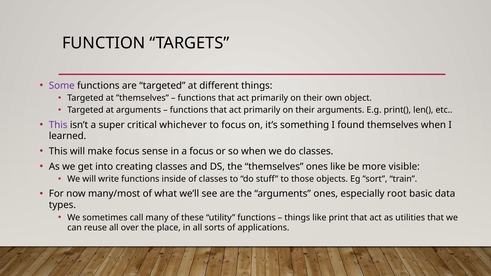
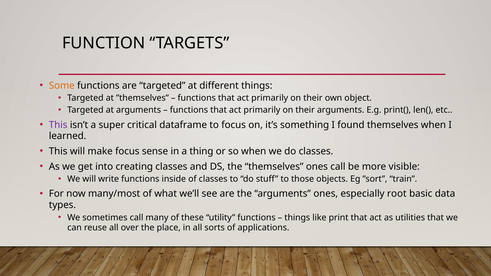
Some colour: purple -> orange (62, 86)
whichever: whichever -> dataframe (183, 125)
a focus: focus -> thing (201, 151)
ones like: like -> call (338, 167)
